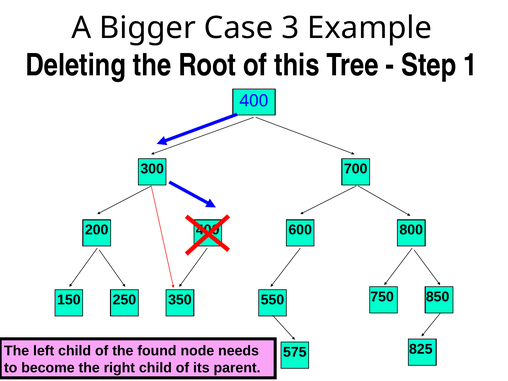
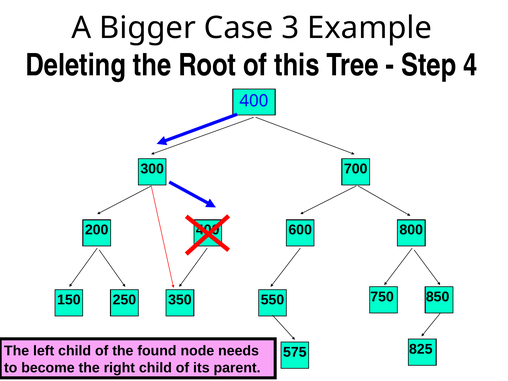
1: 1 -> 4 (470, 65)
